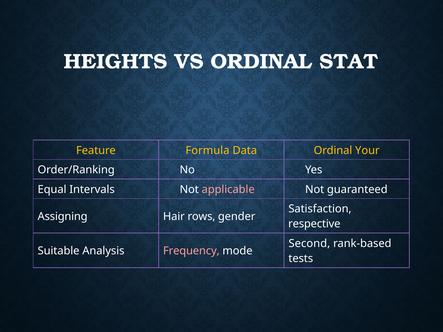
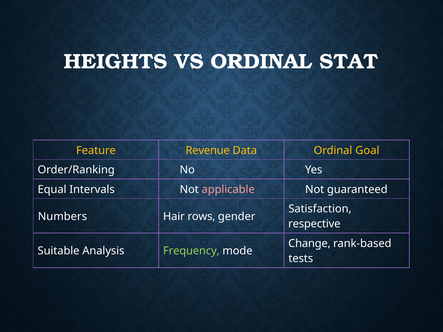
Formula: Formula -> Revenue (208, 150)
Your: Your -> Goal (367, 150)
Assigning: Assigning -> Numbers (62, 217)
Second: Second -> Change (309, 244)
Frequency colour: pink -> light green (191, 251)
